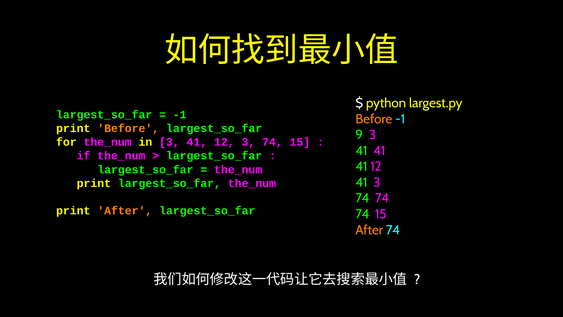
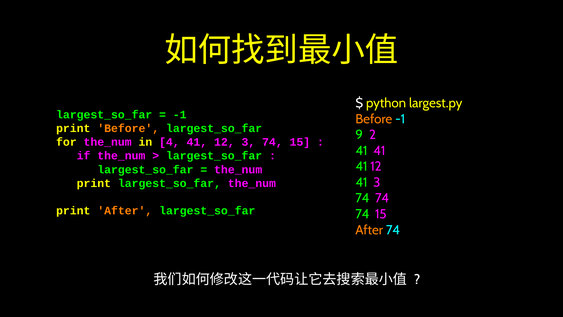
9 3: 3 -> 2 (372, 135)
in 3: 3 -> 4 (169, 142)
